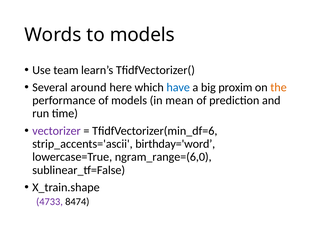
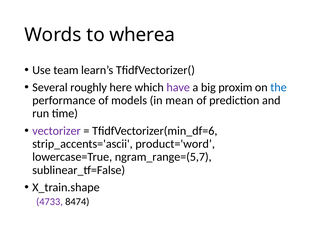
to models: models -> wherea (142, 35)
around: around -> roughly (89, 87)
have colour: blue -> purple (178, 87)
the colour: orange -> blue (279, 87)
birthday='word: birthday='word -> product='word (175, 144)
ngram_range=(6,0: ngram_range=(6,0 -> ngram_range=(5,7 (163, 157)
